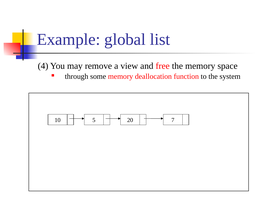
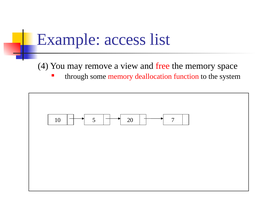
global: global -> access (125, 40)
